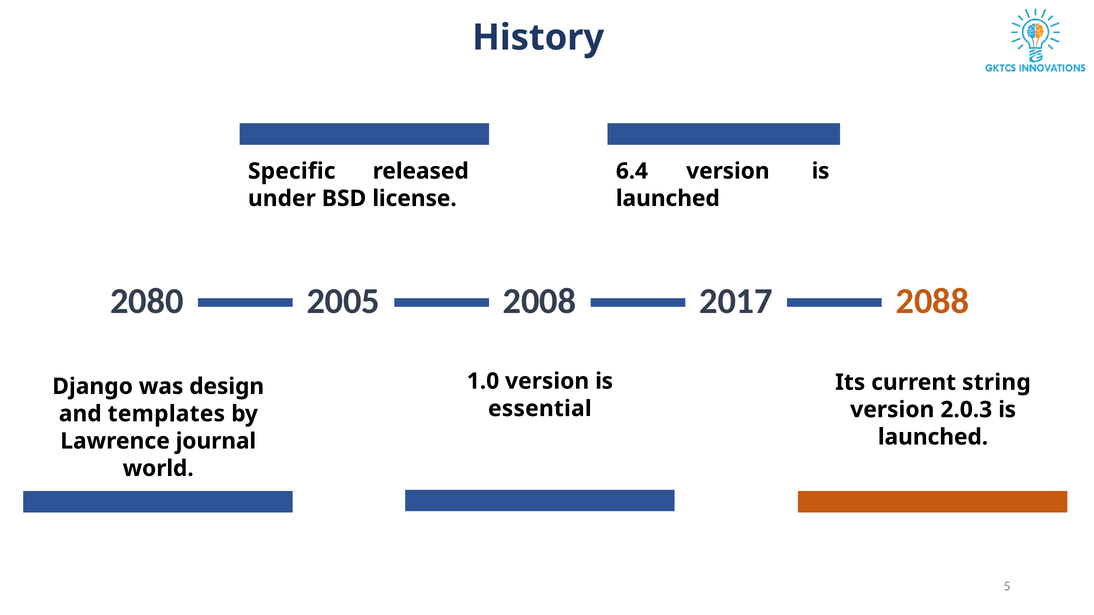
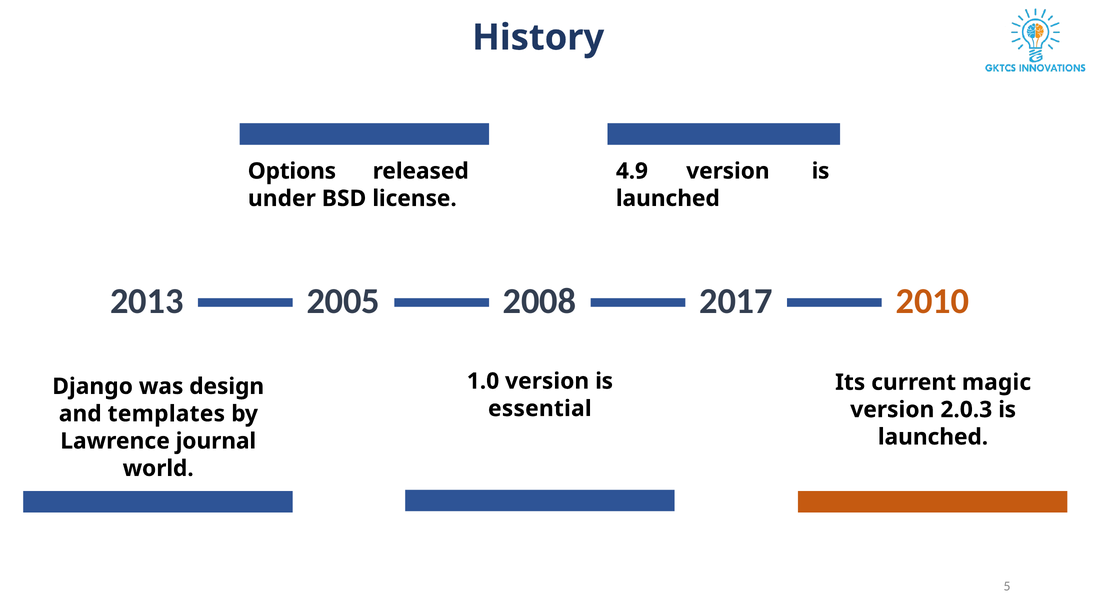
Specific: Specific -> Options (292, 171)
6.4: 6.4 -> 4.9 (632, 171)
2080: 2080 -> 2013 (147, 301)
2088: 2088 -> 2010 (932, 301)
string: string -> magic (997, 383)
